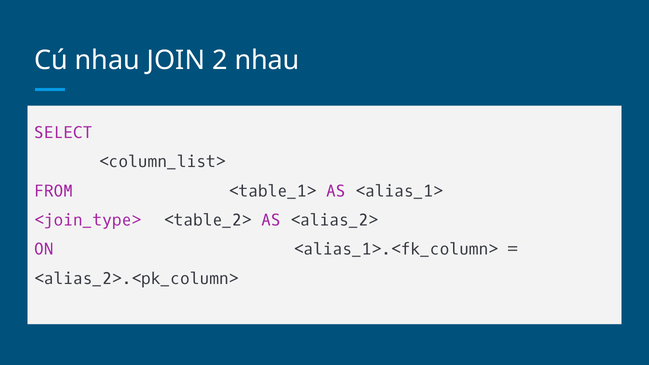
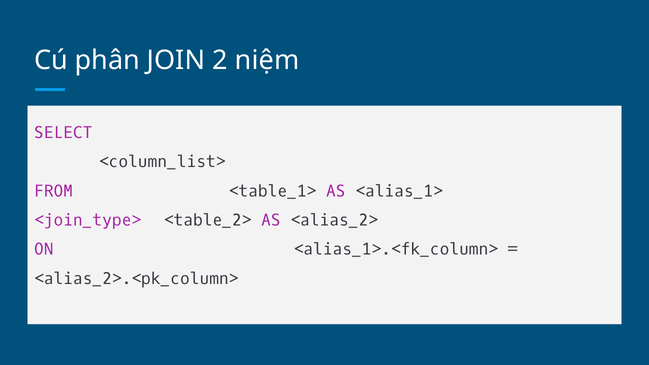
Cú nhau: nhau -> phân (107, 60)
2 nhau: nhau -> niệm (267, 60)
